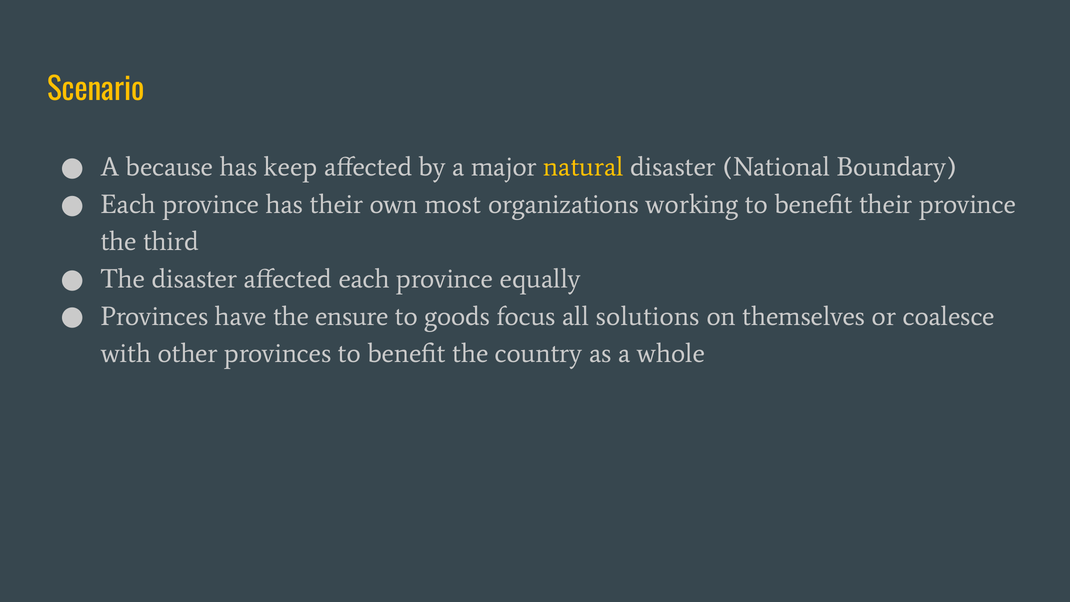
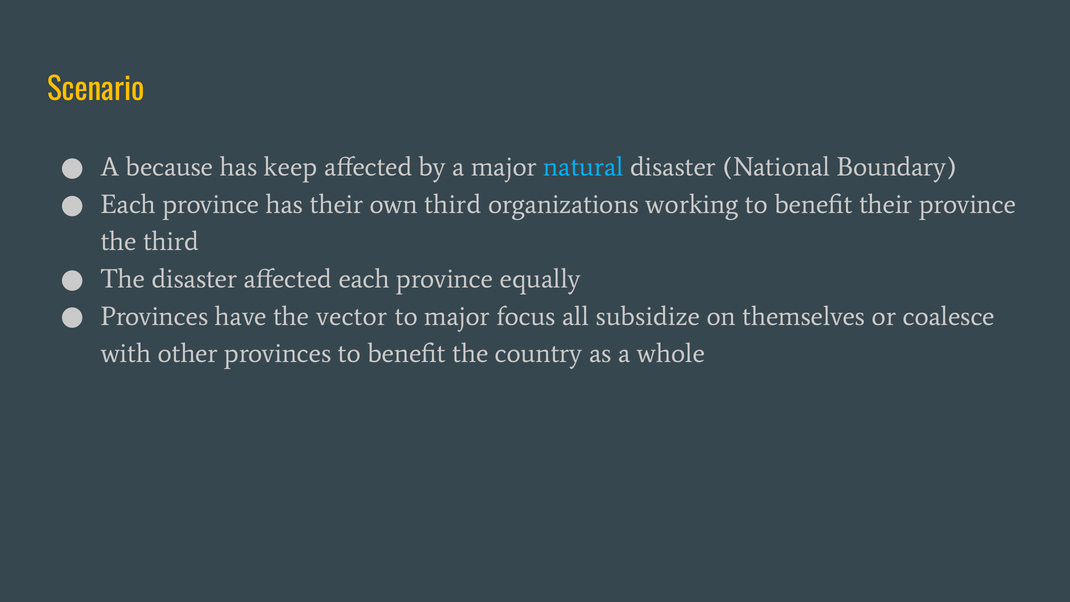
natural colour: yellow -> light blue (583, 167)
own most: most -> third (453, 204)
ensure: ensure -> vector (352, 316)
to goods: goods -> major (457, 316)
solutions: solutions -> subsidize (648, 316)
